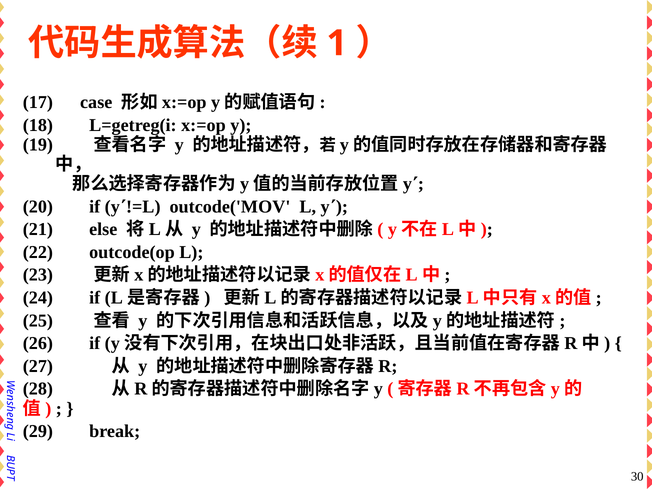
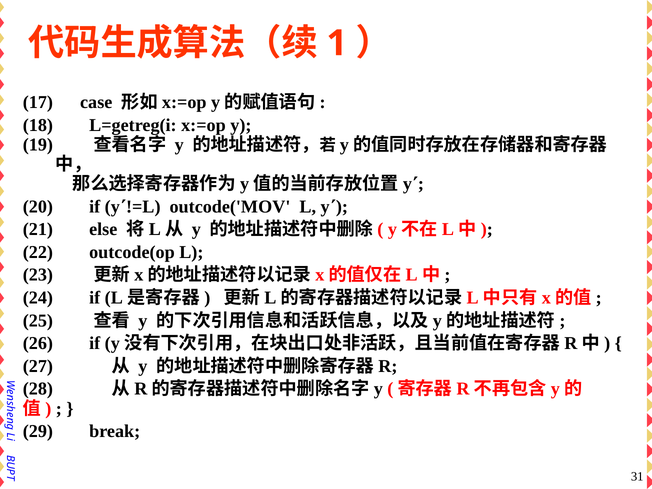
30: 30 -> 31 (637, 477)
